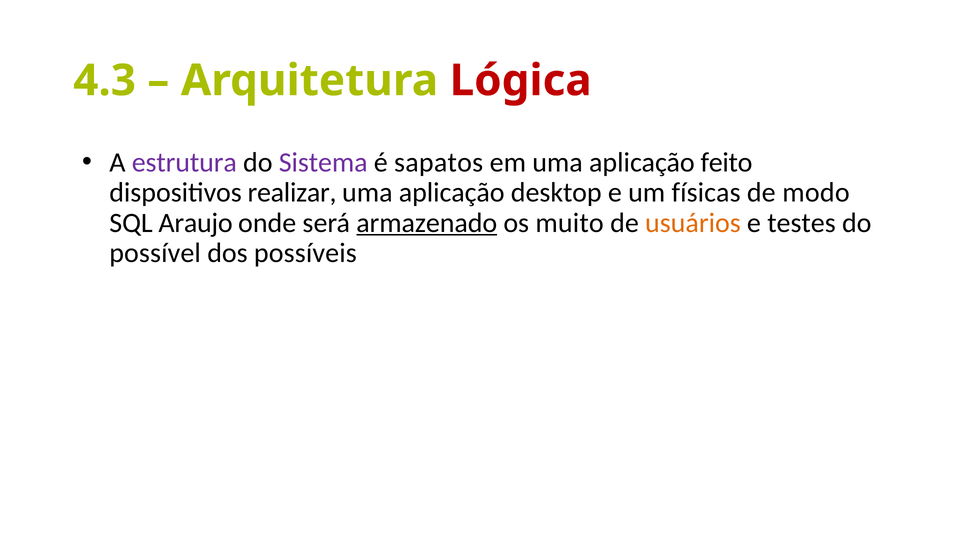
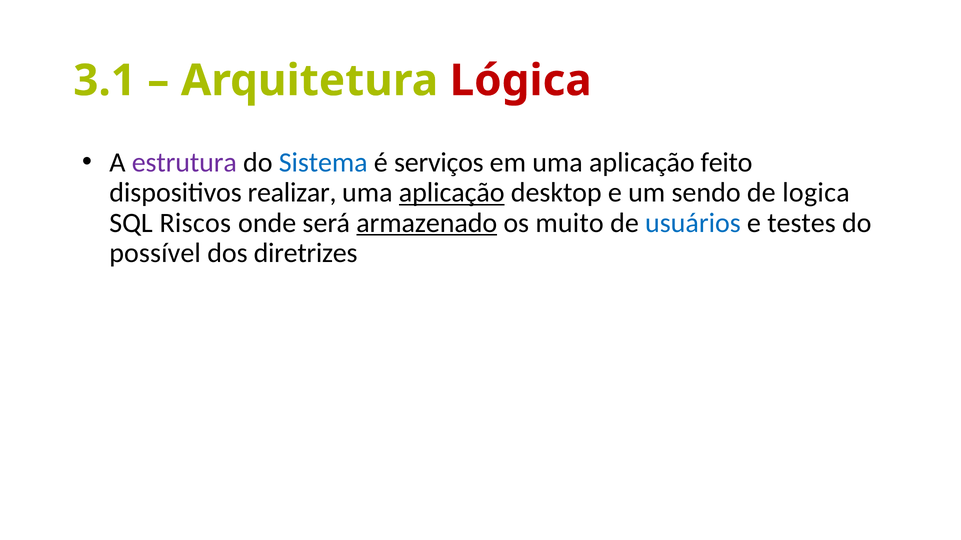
4.3: 4.3 -> 3.1 (105, 81)
Sistema colour: purple -> blue (323, 162)
sapatos: sapatos -> serviços (439, 162)
aplicação underline: none -> present (452, 193)
físicas: físicas -> sendo (706, 193)
modo: modo -> logica (816, 193)
Araujo: Araujo -> Riscos (195, 223)
usuários colour: orange -> blue (693, 223)
possíveis: possíveis -> diretrizes (306, 253)
